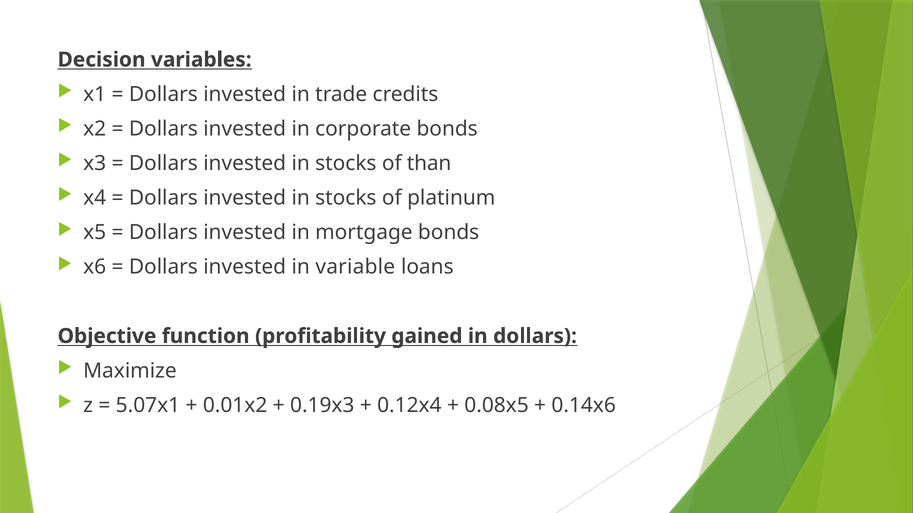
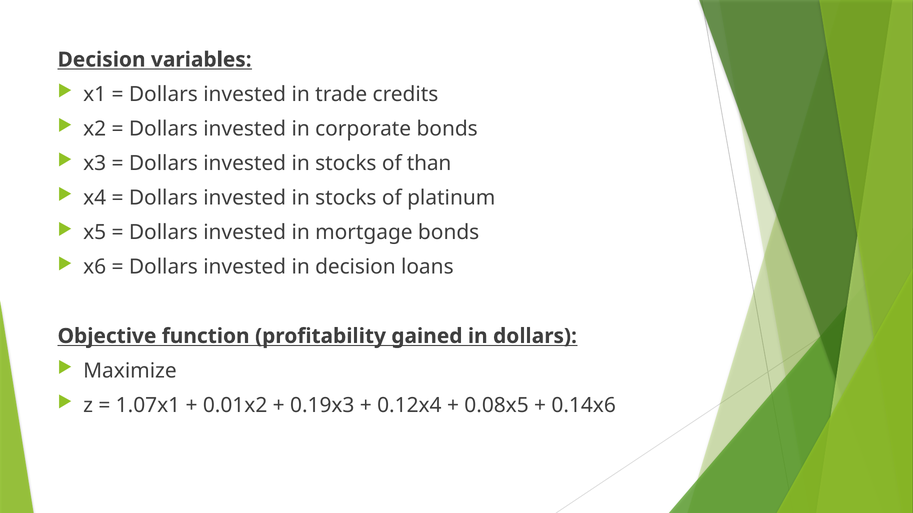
in variable: variable -> decision (355, 267)
5.07x1: 5.07x1 -> 1.07x1 (148, 406)
